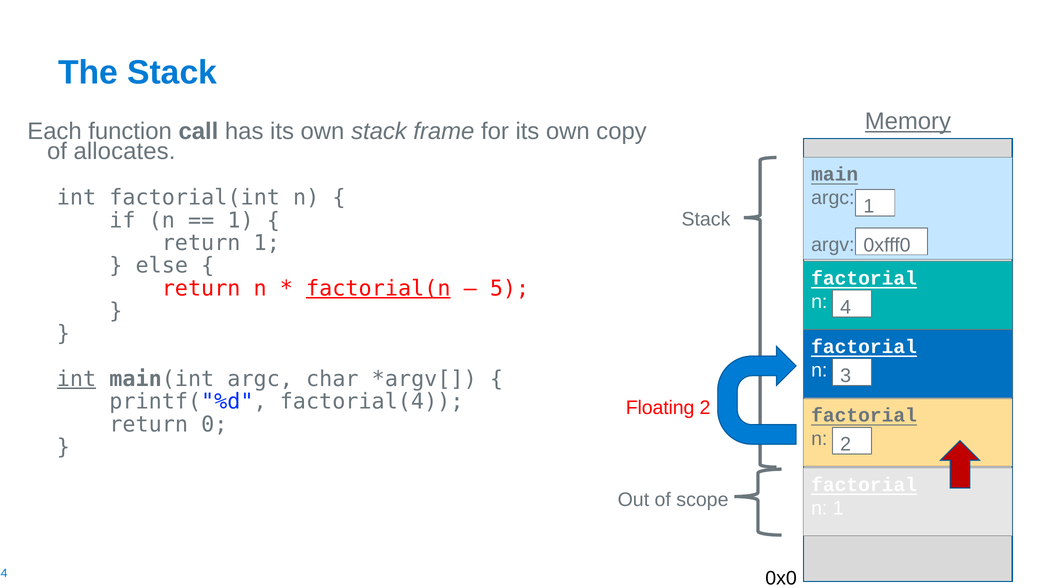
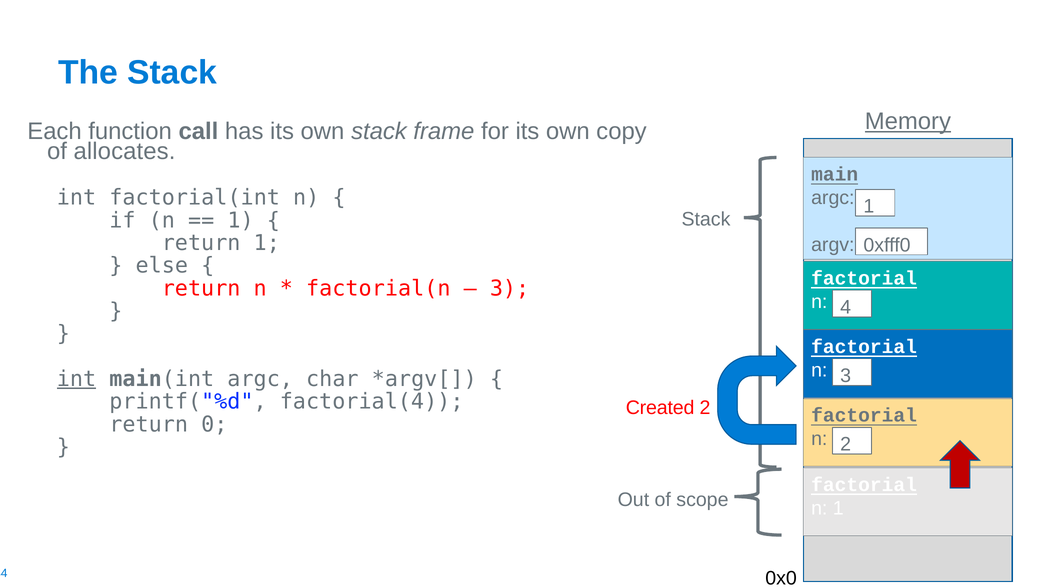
factorial(n underline: present -> none (378, 288)
5: 5 -> 3 (510, 288)
Floating: Floating -> Created (660, 407)
